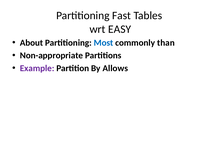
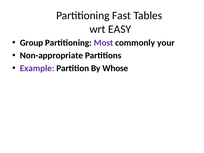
About: About -> Group (32, 43)
Most colour: blue -> purple (104, 43)
than: than -> your (166, 43)
Allows: Allows -> Whose (115, 68)
